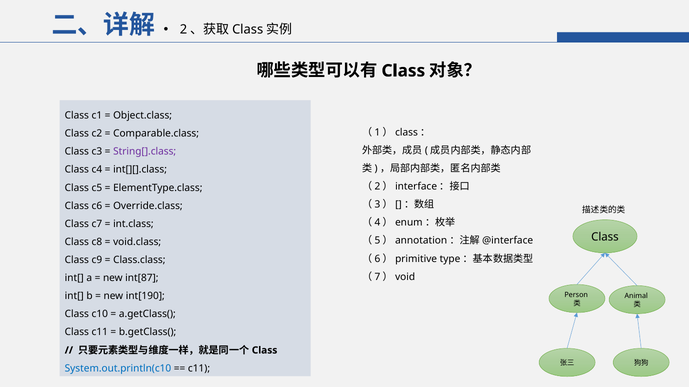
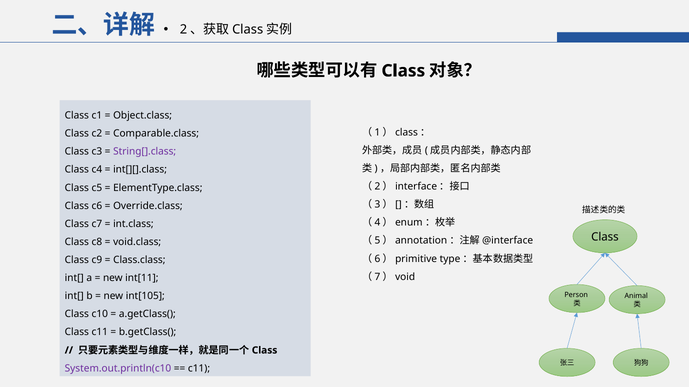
int[87: int[87 -> int[11 (142, 278)
int[190: int[190 -> int[105 (145, 296)
System.out.println(c10 colour: blue -> purple (118, 369)
